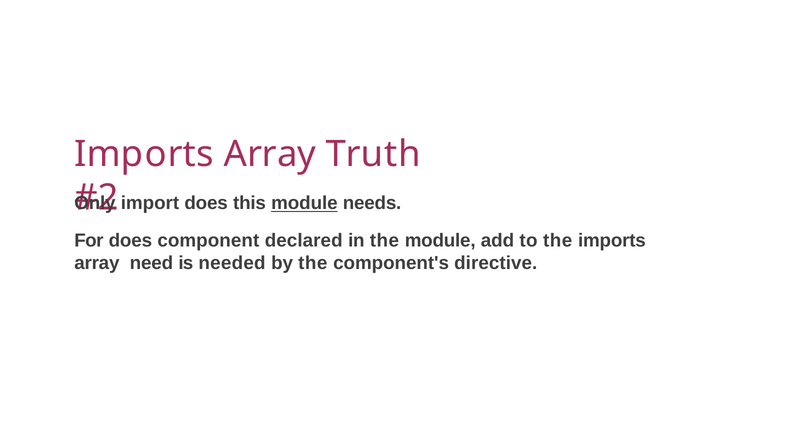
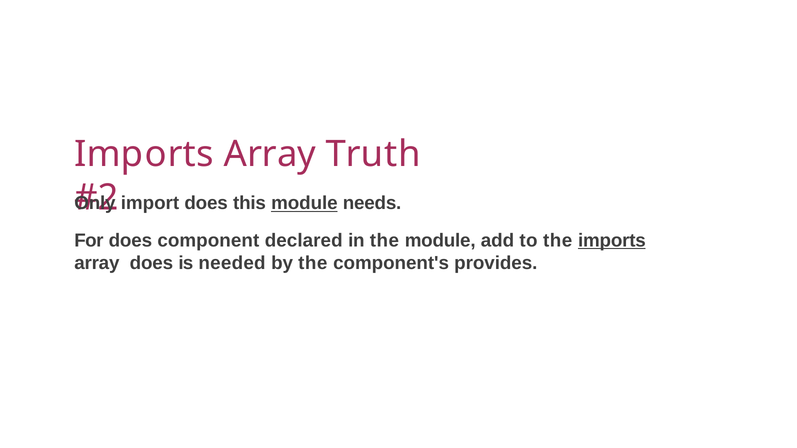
imports underline: none -> present (612, 241)
array need: need -> does (151, 263)
directive: directive -> provides (496, 263)
